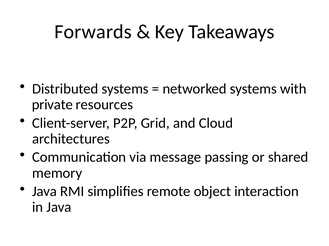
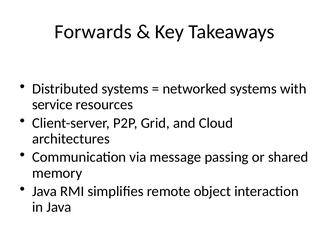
private: private -> service (52, 105)
